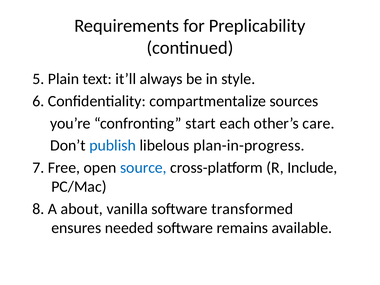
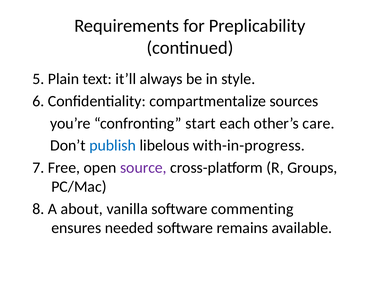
plan-in-progress: plan-in-progress -> with-in-progress (249, 146)
source colour: blue -> purple (143, 168)
Include: Include -> Groups (312, 168)
transformed: transformed -> commenting (252, 209)
